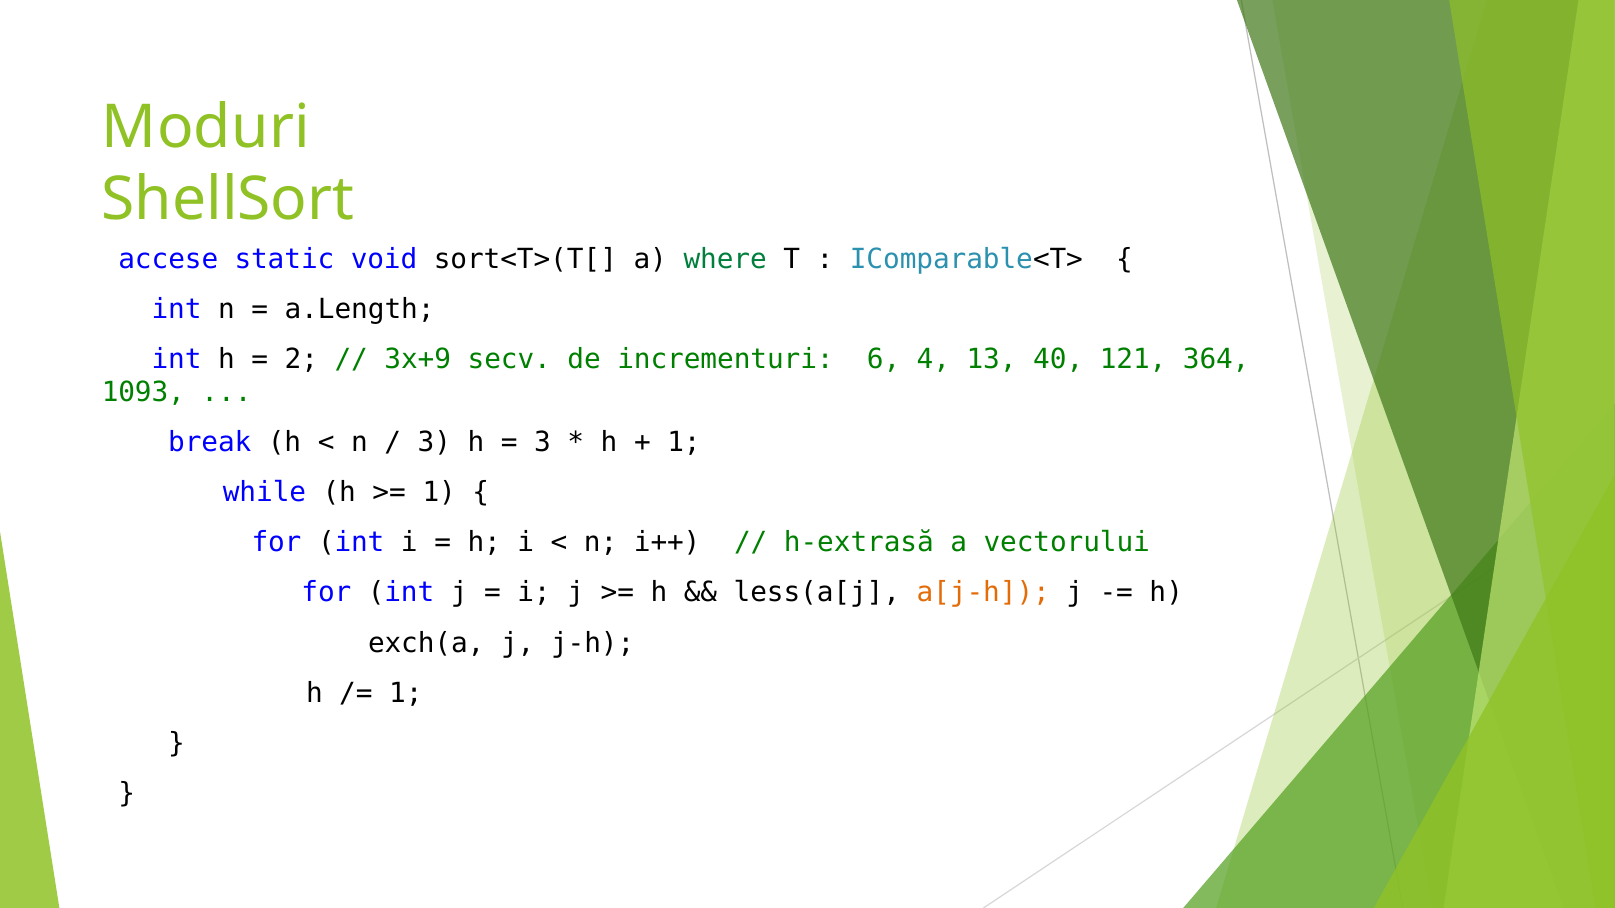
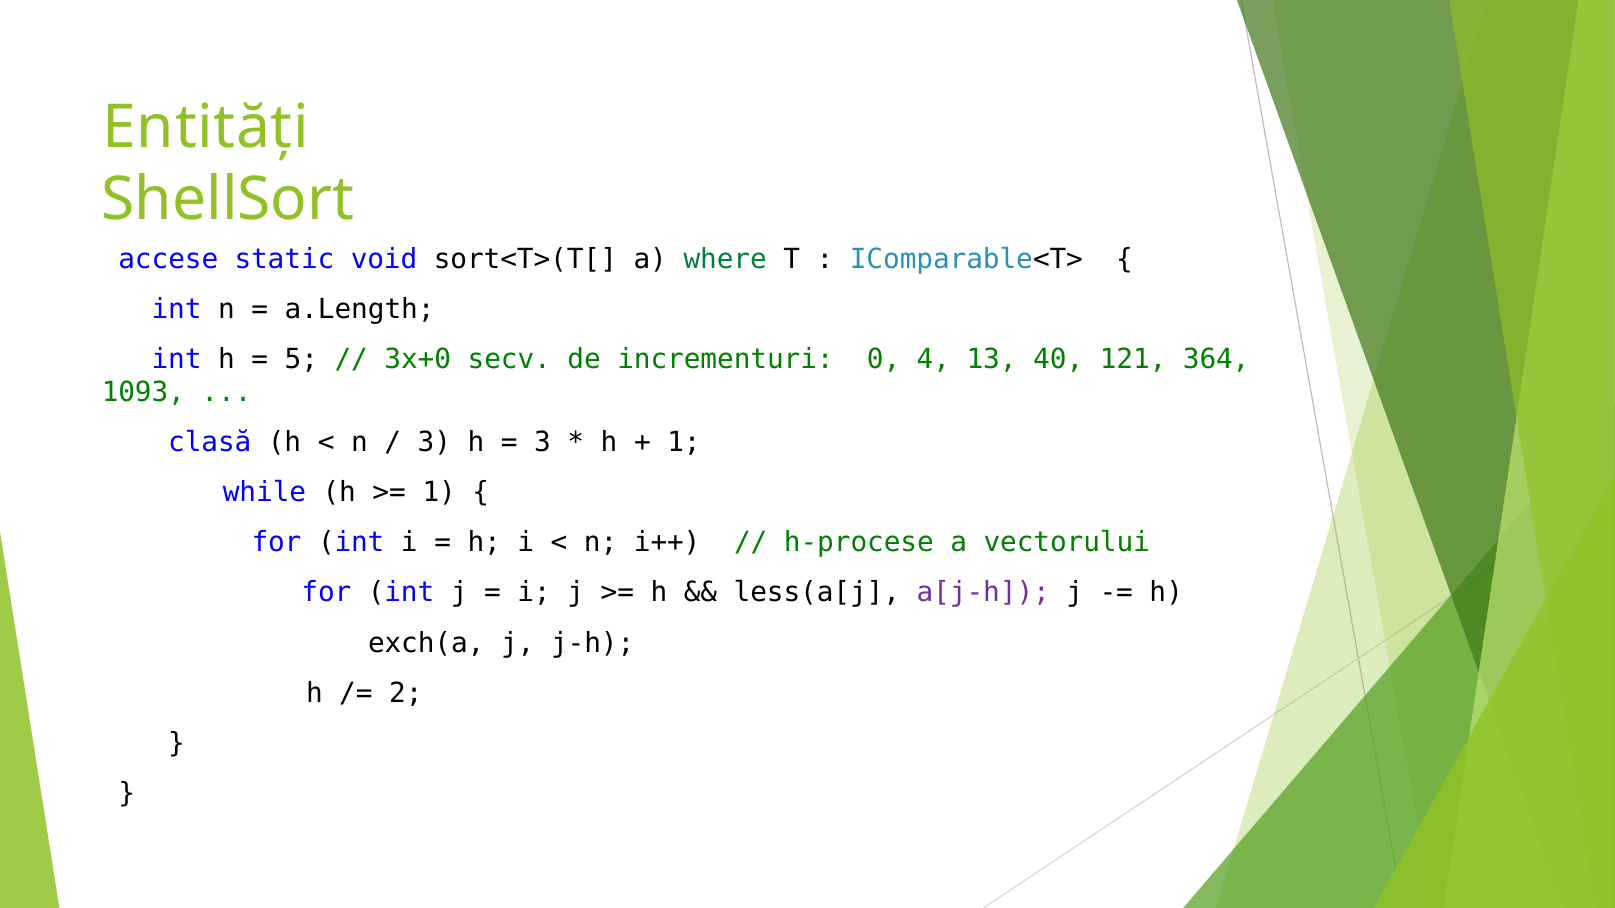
Moduri: Moduri -> Entități (206, 127)
2: 2 -> 5 (301, 359)
3x+9: 3x+9 -> 3x+0 (418, 359)
6: 6 -> 0 (884, 359)
break: break -> clasă (210, 443)
h-extrasă: h-extrasă -> h-procese (859, 543)
a[j-h colour: orange -> purple (983, 593)
1: 1 -> 2 (406, 693)
